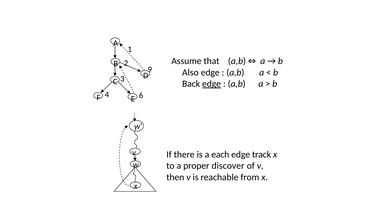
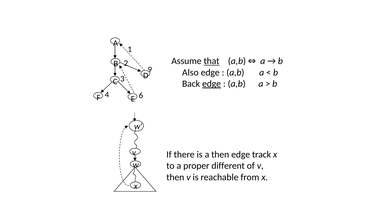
that underline: none -> present (212, 61)
a each: each -> then (220, 155)
discover: discover -> different (228, 166)
